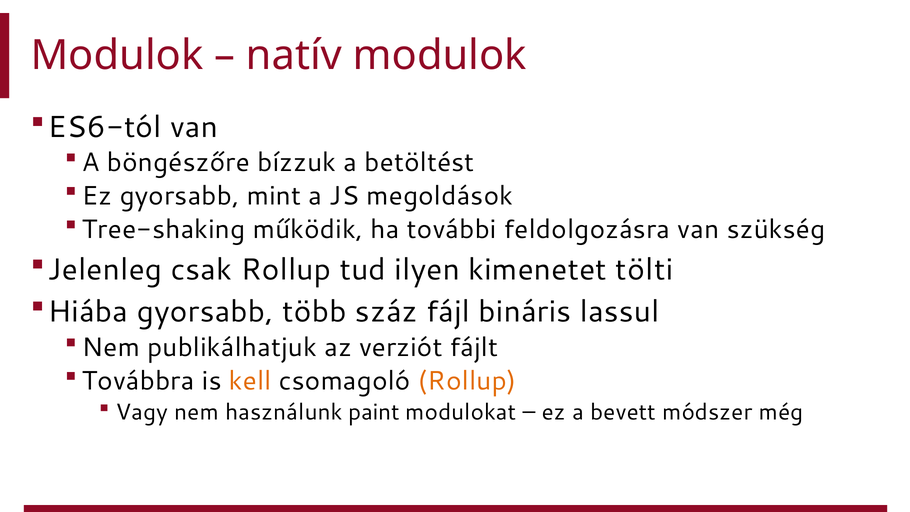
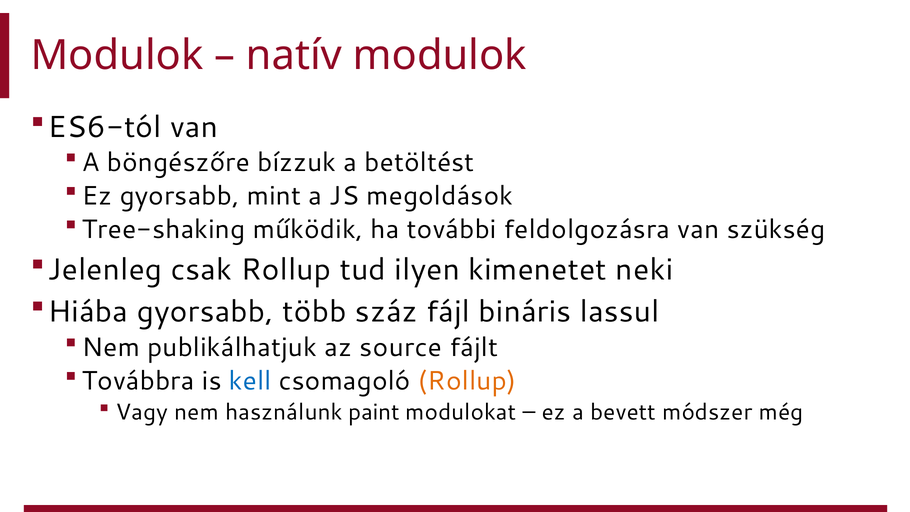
tölti: tölti -> neki (644, 270)
verziót: verziót -> source (401, 347)
kell colour: orange -> blue (250, 381)
